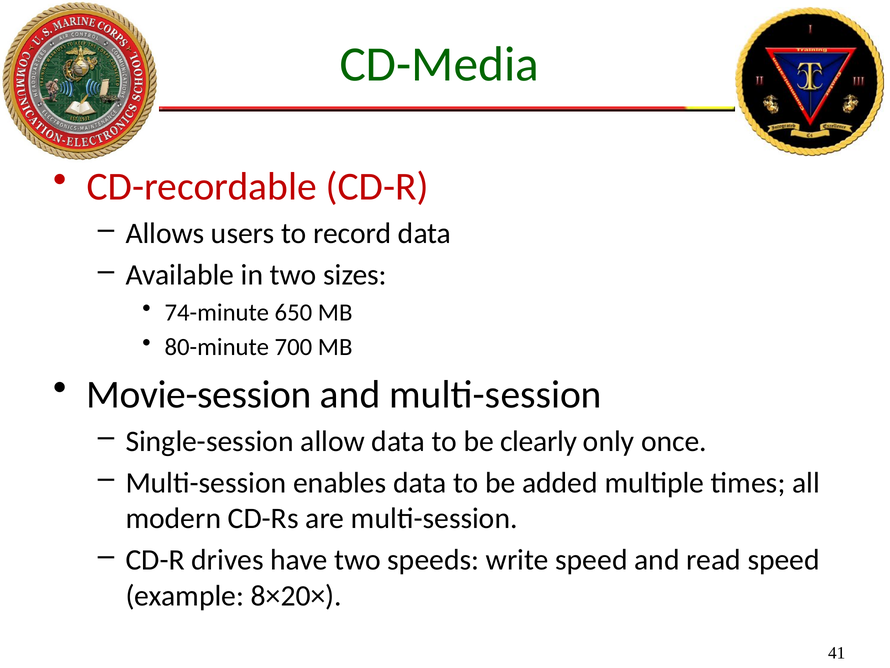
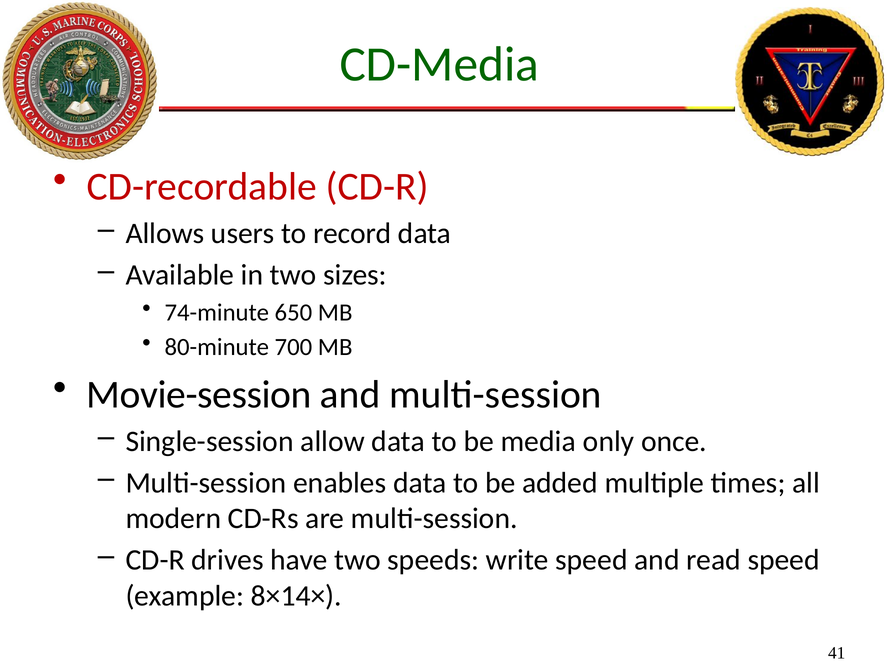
clearly: clearly -> media (538, 441)
8×20×: 8×20× -> 8×14× (296, 595)
